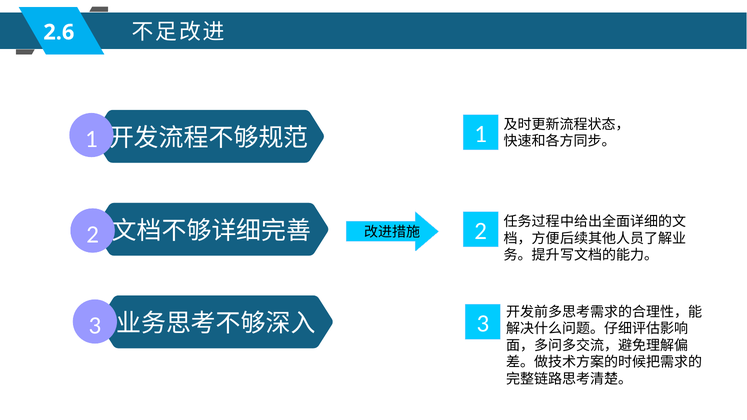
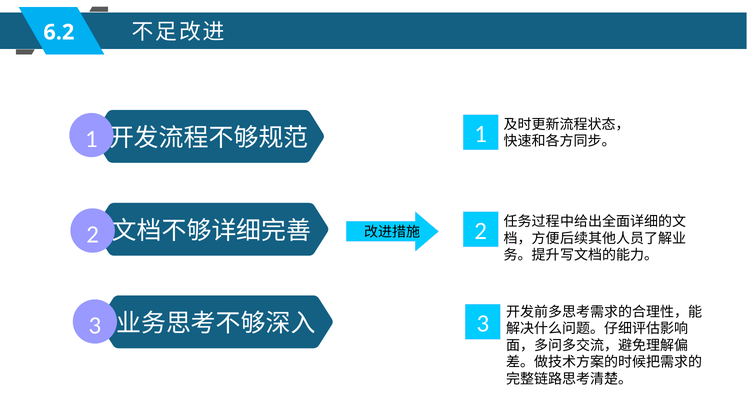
2.6: 2.6 -> 6.2 (59, 32)
